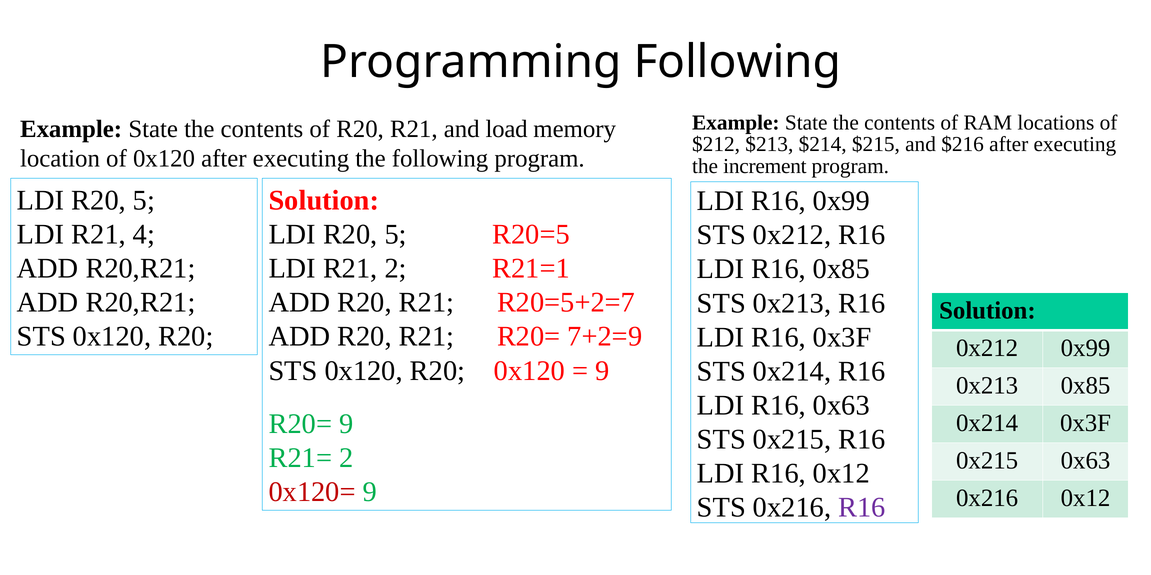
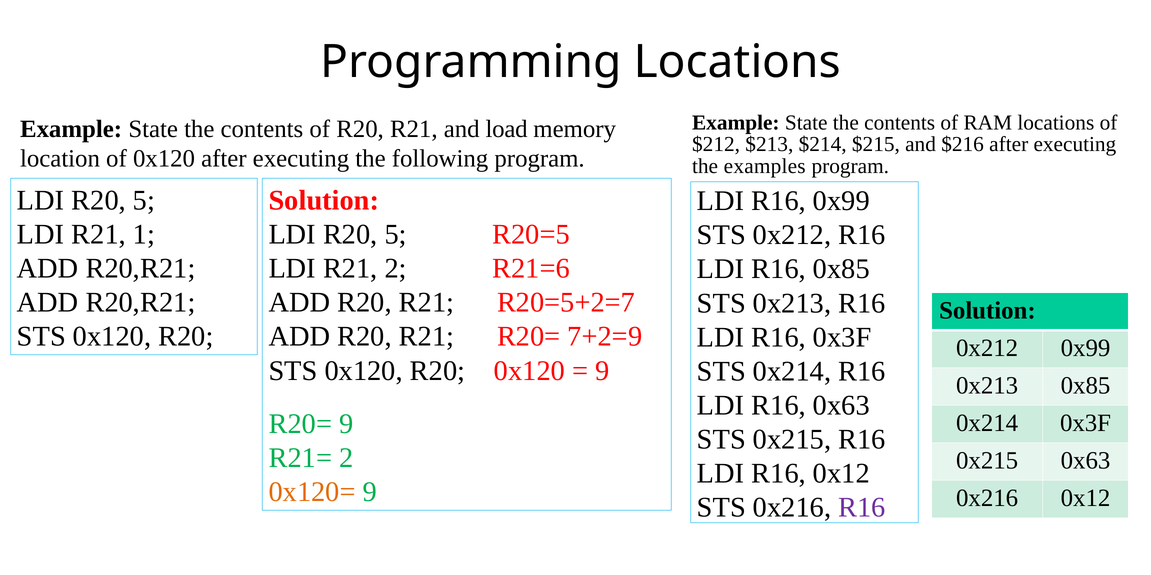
Programming Following: Following -> Locations (737, 62)
increment: increment -> examples (765, 166)
4: 4 -> 1 (144, 235)
R21=1: R21=1 -> R21=6 (531, 269)
0x120= colour: red -> orange (312, 492)
